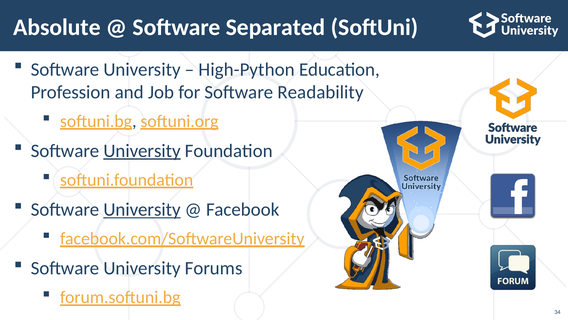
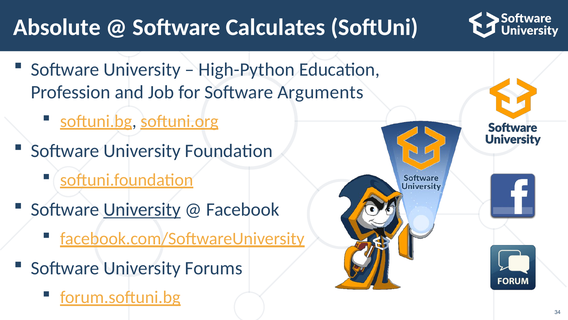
Separated: Separated -> Calculates (276, 27)
Readability: Readability -> Arguments (320, 92)
University underline: present -> none (142, 151)
